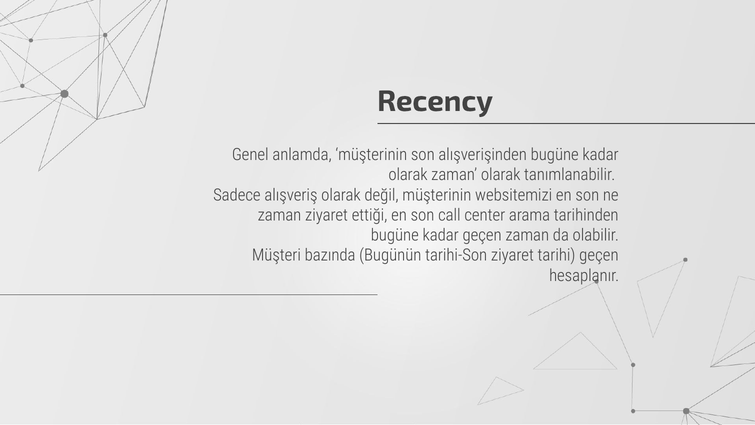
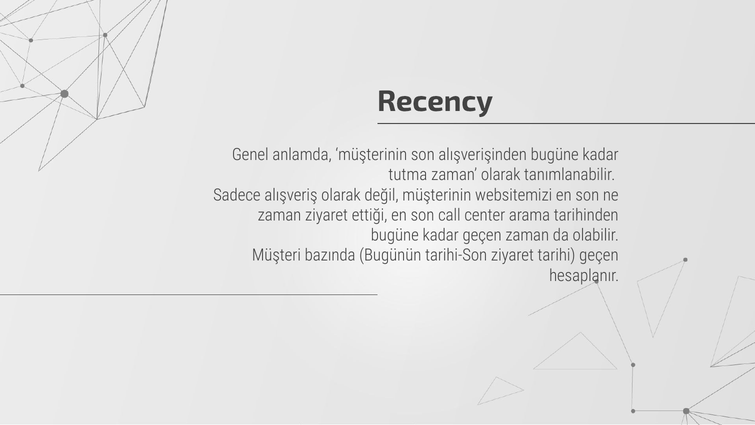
olarak: olarak -> tutma (408, 175)
